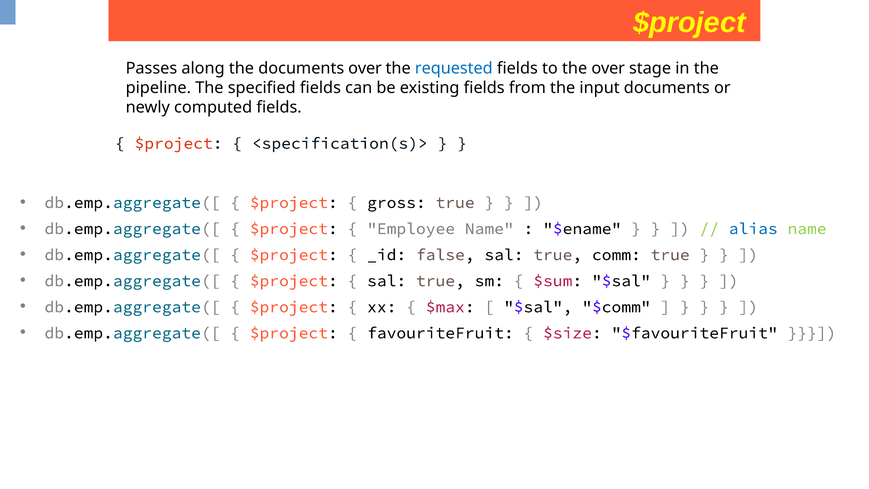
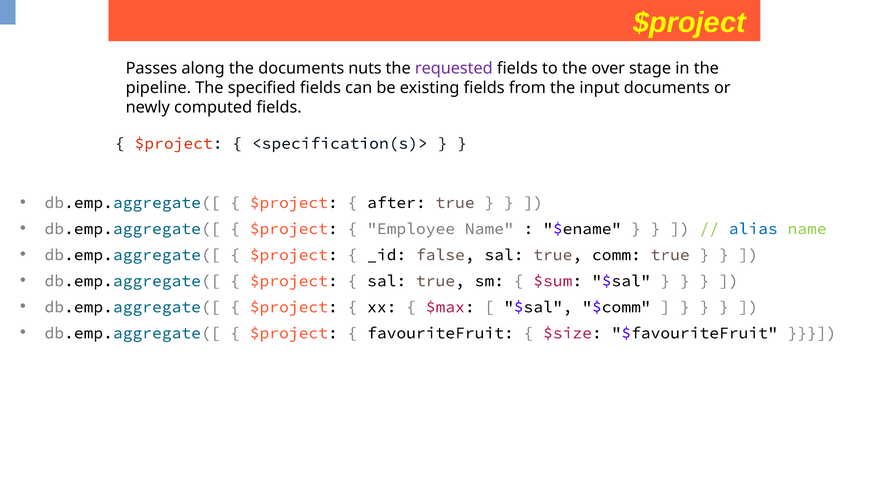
documents over: over -> nuts (365, 68)
requested colour: blue -> purple (454, 68)
gross: gross -> after (396, 203)
